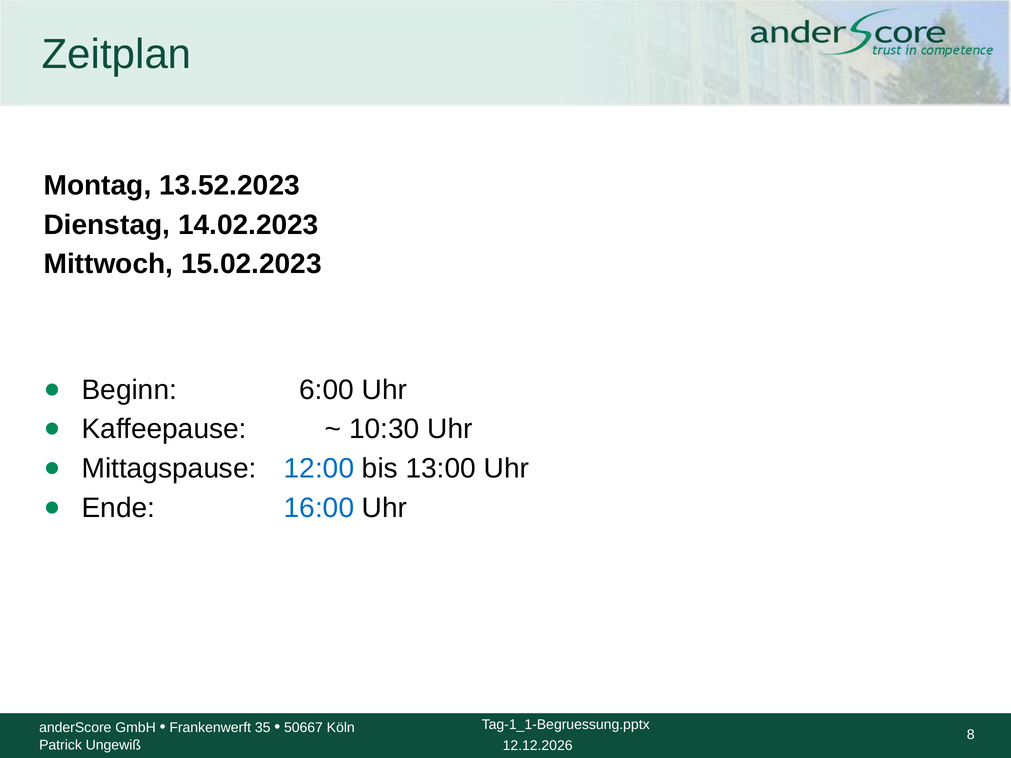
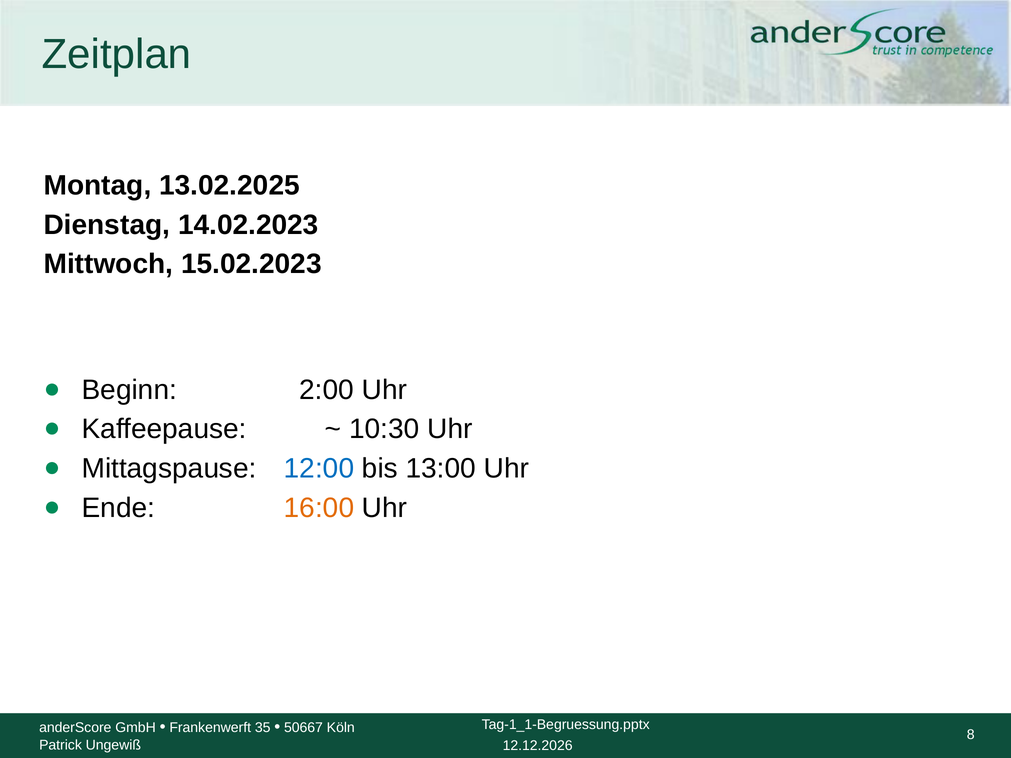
13.52.2023: 13.52.2023 -> 13.02.2025 (229, 186)
6:00: 6:00 -> 2:00 (327, 390)
16:00 colour: blue -> orange (319, 508)
